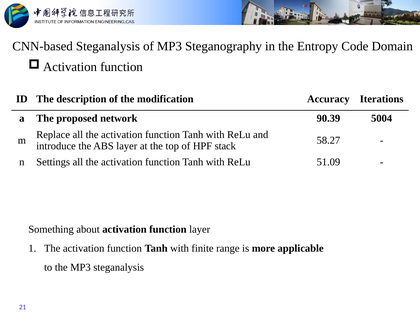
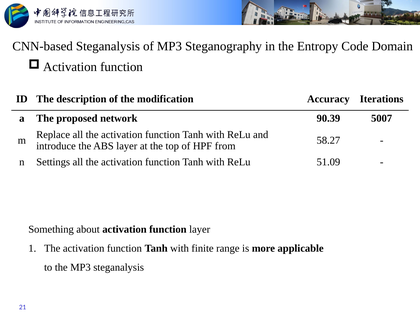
5004: 5004 -> 5007 (382, 119)
stack: stack -> from (225, 146)
